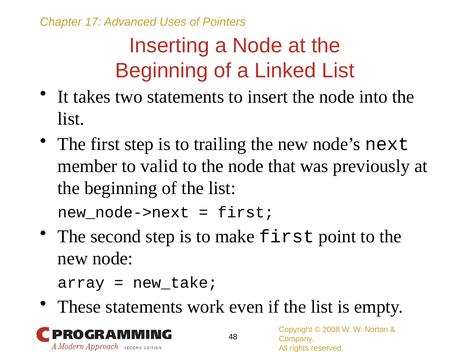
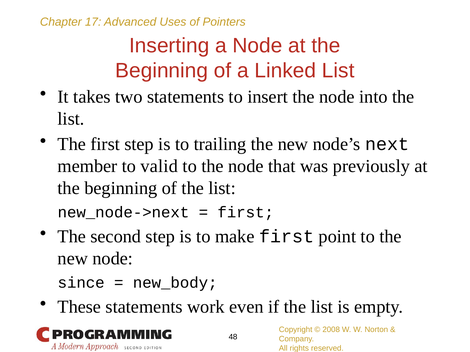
array: array -> since (81, 283)
new_take: new_take -> new_body (175, 283)
